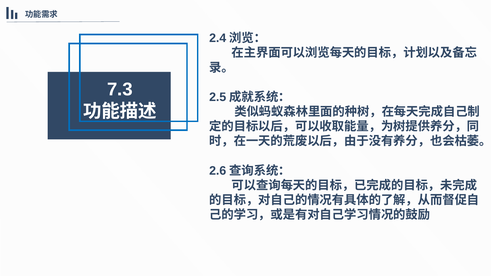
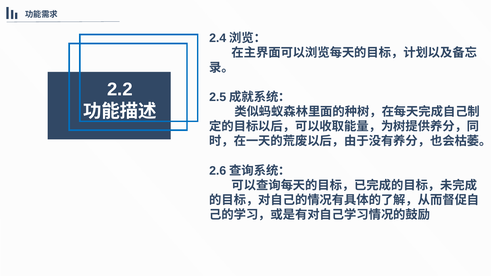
7.3: 7.3 -> 2.2 (120, 89)
